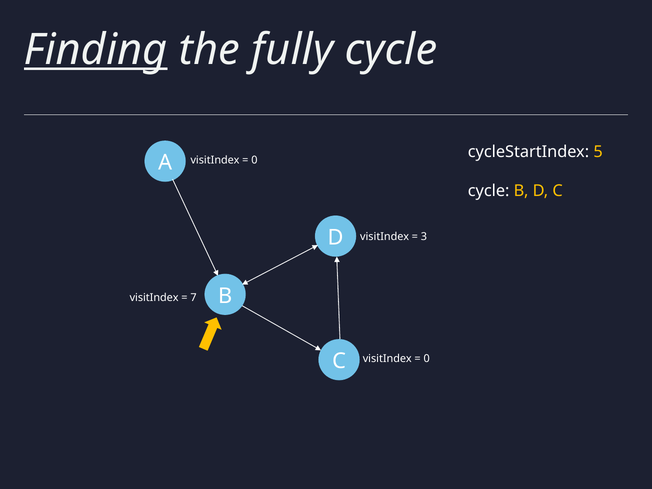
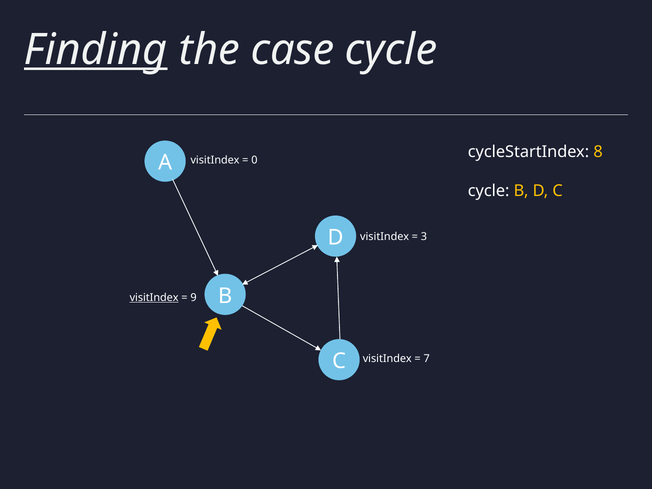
fully: fully -> case (293, 50)
5: 5 -> 8 (598, 152)
visitIndex underline: none -> present (154, 298)
7: 7 -> 9 (193, 298)
0: 0 -> 7 (427, 359)
